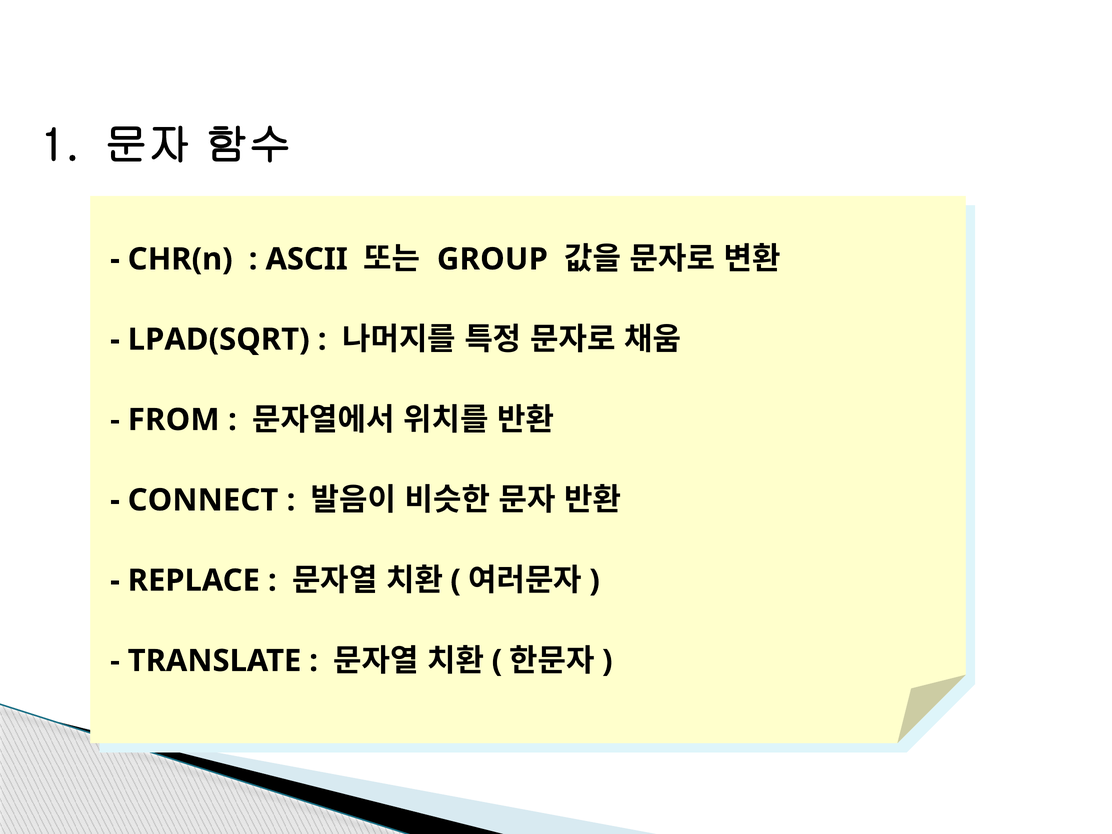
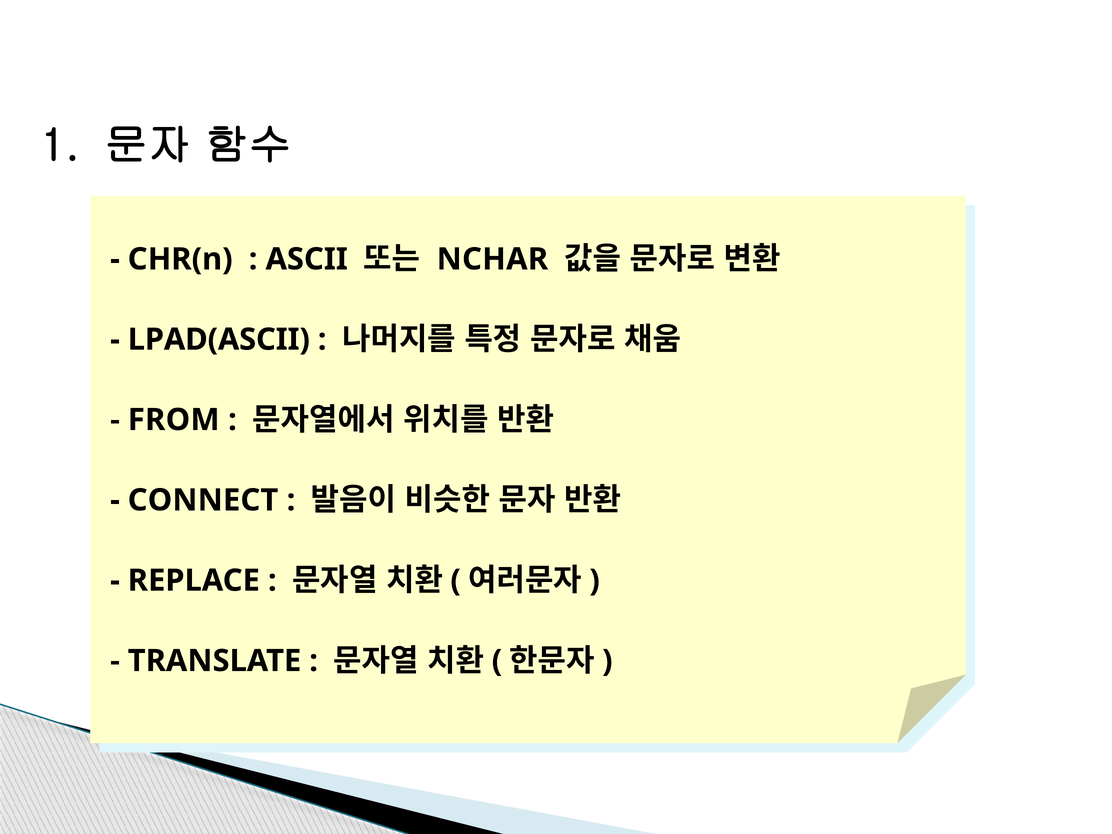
GROUP: GROUP -> NCHAR (492, 259)
LPAD(SQRT: LPAD(SQRT -> LPAD(ASCII (219, 340)
